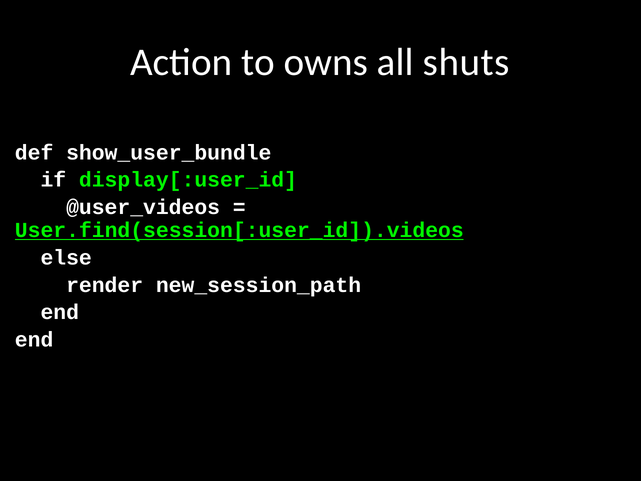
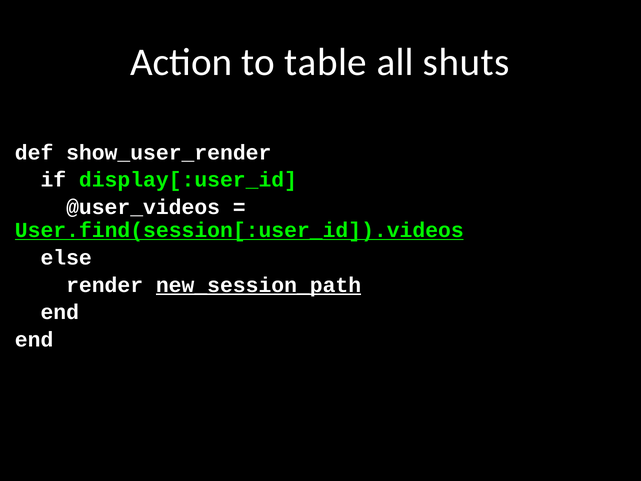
owns: owns -> table (326, 62)
show_user_bundle: show_user_bundle -> show_user_render (169, 152)
new_session_path underline: none -> present (259, 285)
